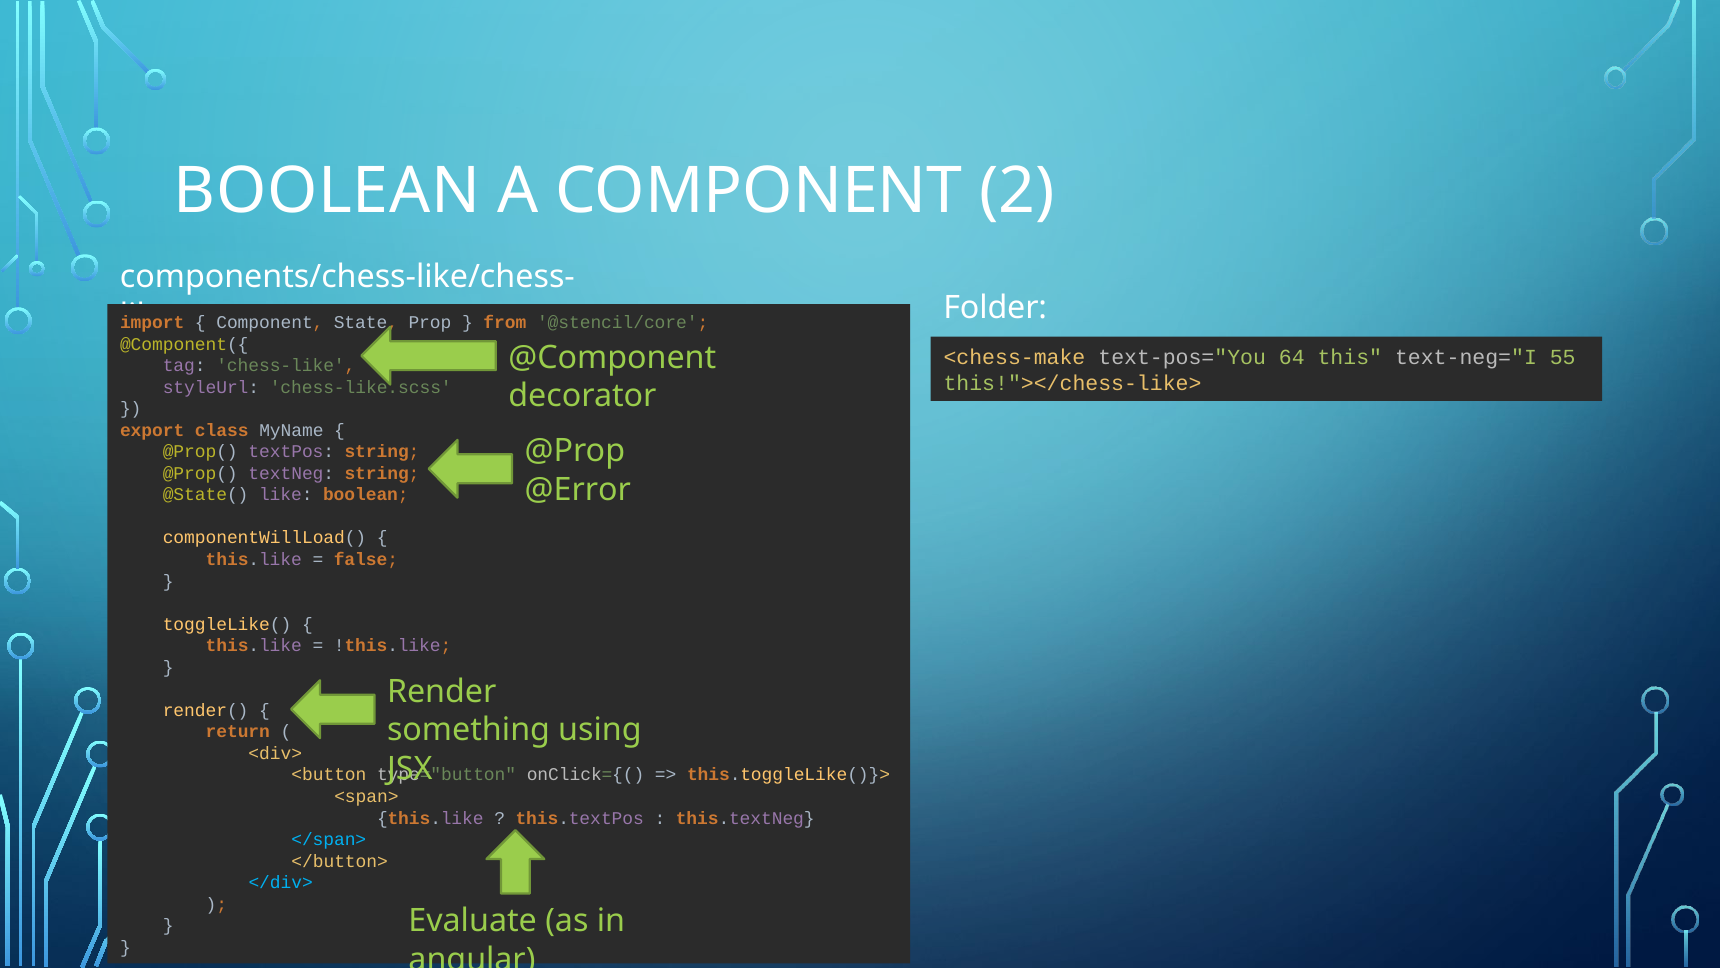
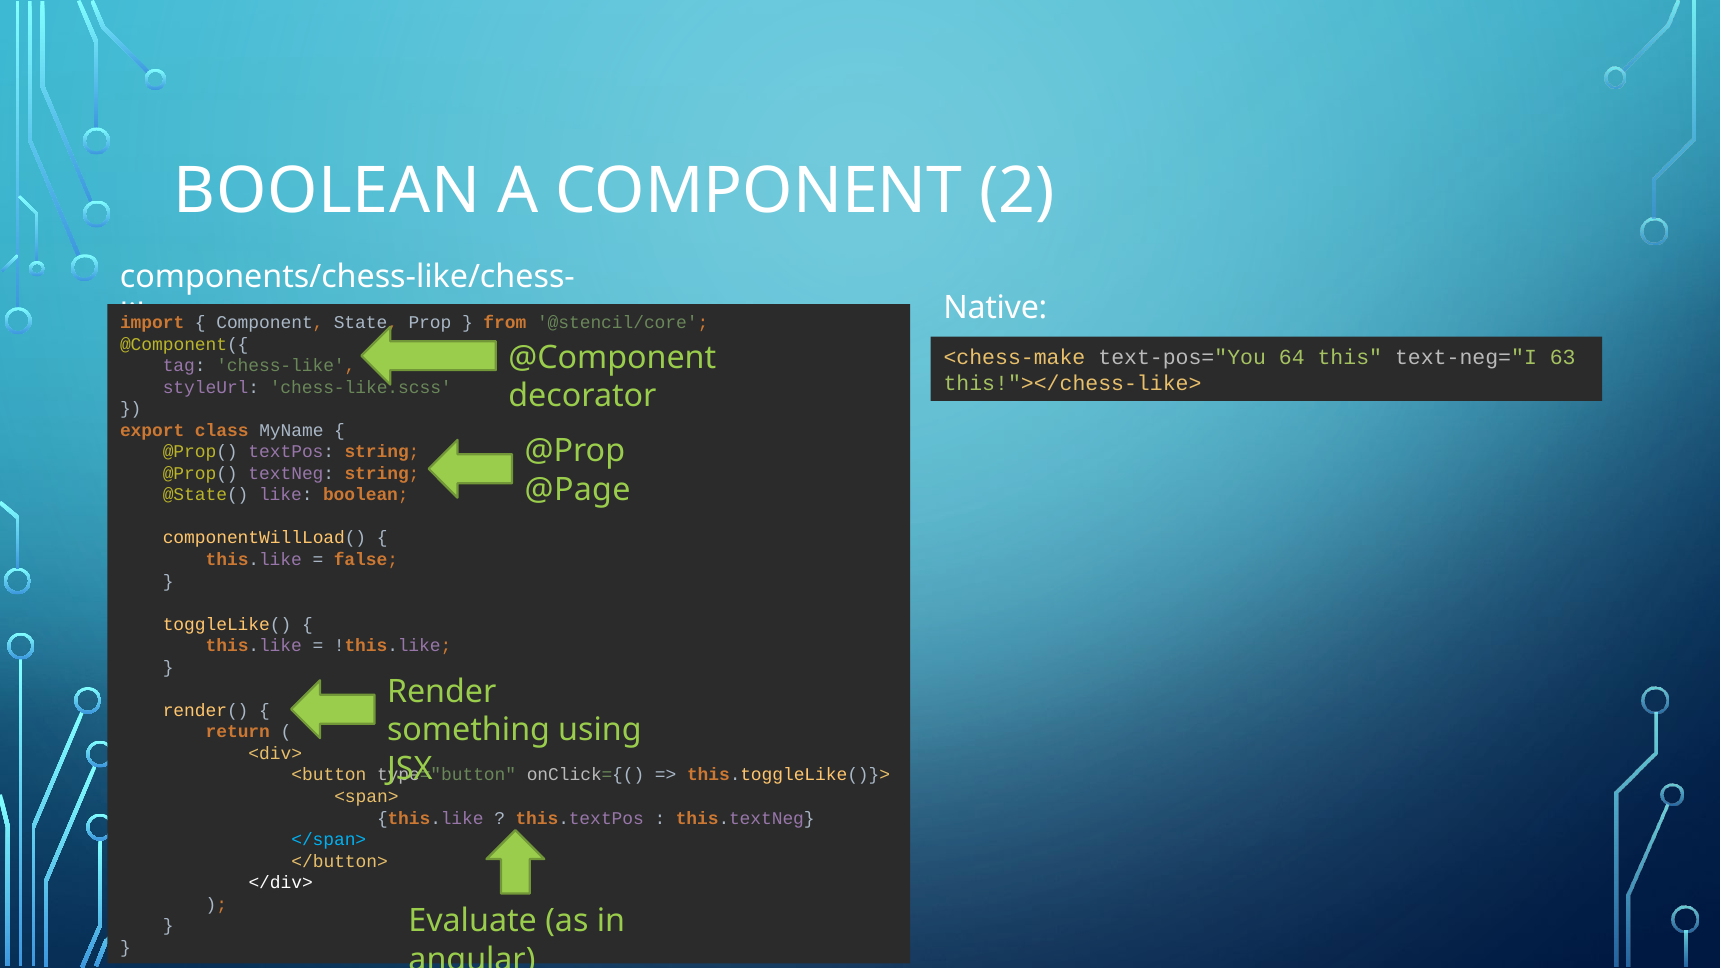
Folder: Folder -> Native (995, 307)
55: 55 -> 63 (1563, 357)
@Error: @Error -> @Page (578, 490)
</div> colour: light blue -> white (281, 882)
